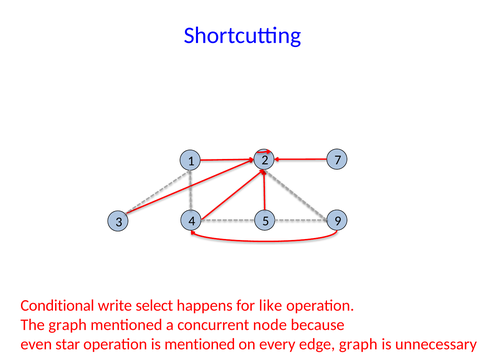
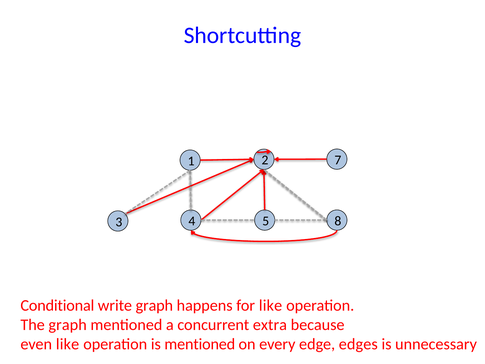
9: 9 -> 8 (338, 221)
write select: select -> graph (154, 305)
node: node -> extra (270, 325)
even star: star -> like (68, 344)
edge graph: graph -> edges (358, 344)
